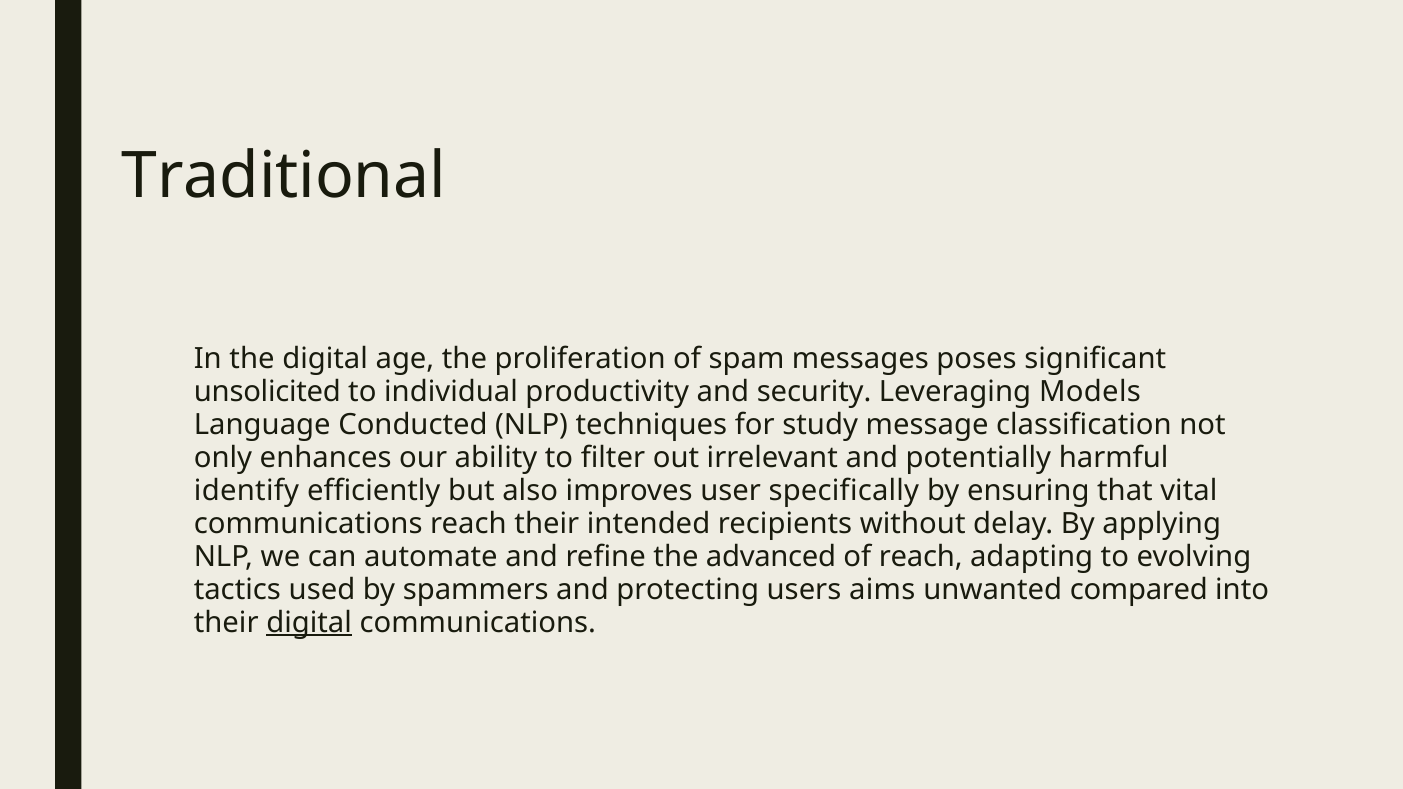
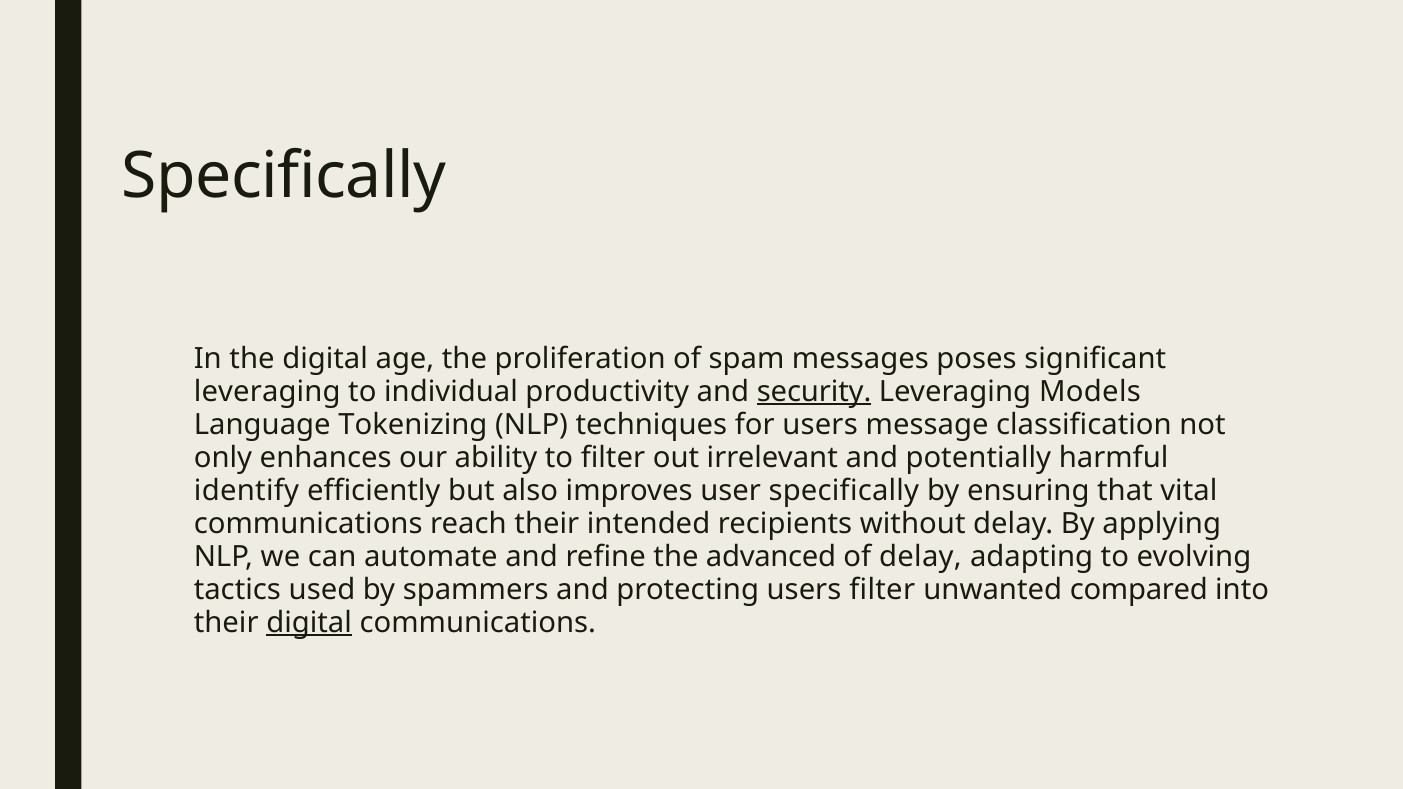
Traditional: Traditional -> Specifically (284, 176)
unsolicited: unsolicited -> leveraging (267, 392)
security underline: none -> present (814, 392)
Conducted: Conducted -> Tokenizing (413, 425)
for study: study -> users (820, 425)
of reach: reach -> delay (920, 557)
users aims: aims -> filter (882, 590)
